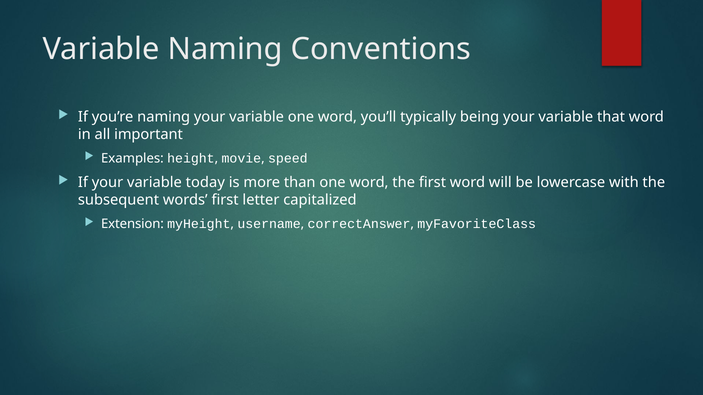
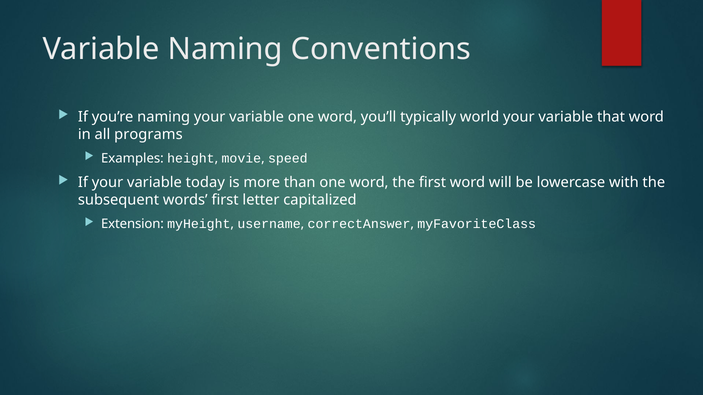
being: being -> world (480, 117)
important: important -> programs (148, 135)
